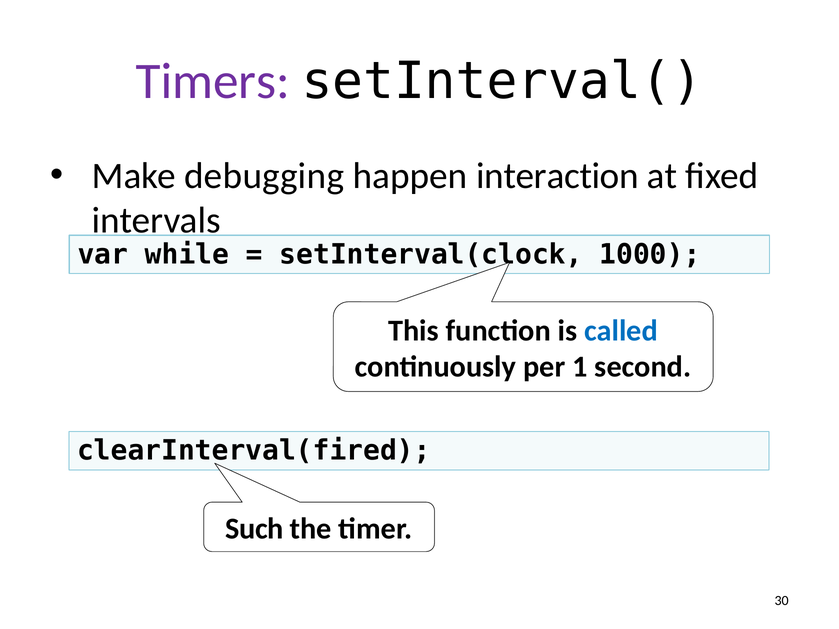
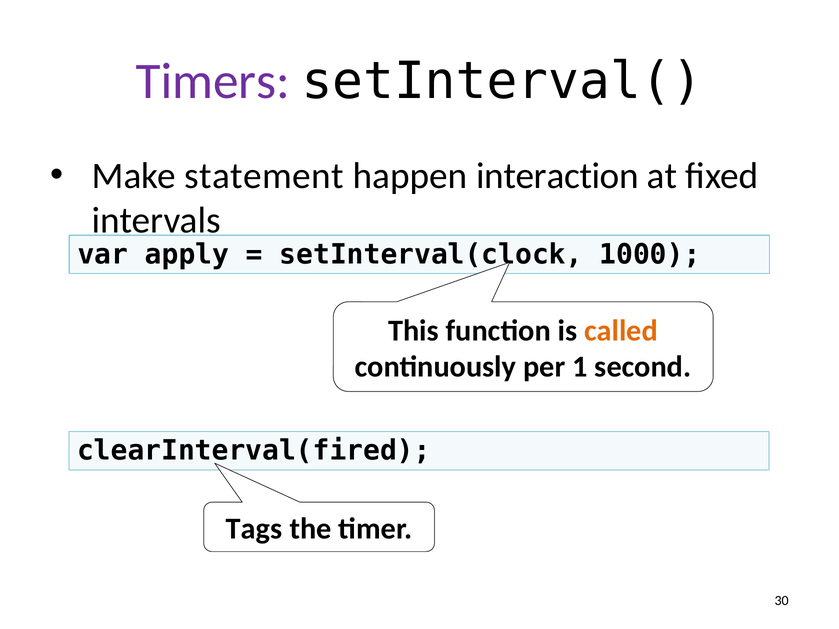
debugging: debugging -> statement (264, 176)
while: while -> apply (187, 254)
called colour: blue -> orange (621, 331)
Such: Such -> Tags (254, 529)
